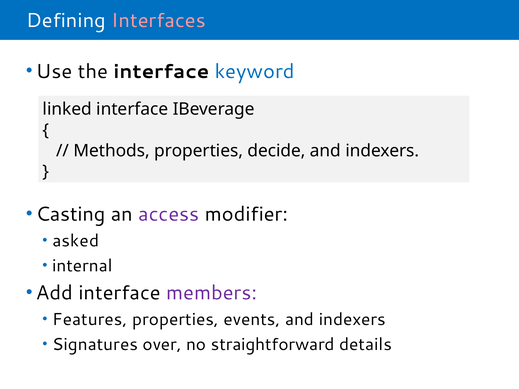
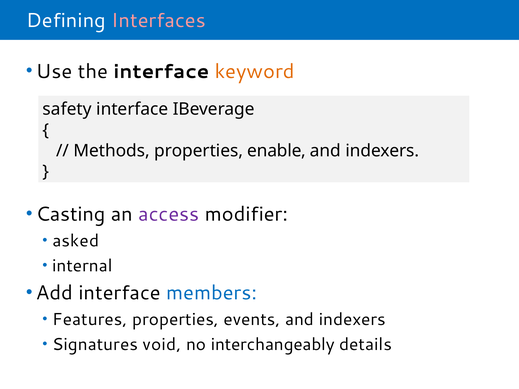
keyword colour: blue -> orange (255, 71)
linked: linked -> safety (67, 109)
decide: decide -> enable (277, 151)
members colour: purple -> blue (212, 293)
over: over -> void (162, 345)
straightforward: straightforward -> interchangeably (273, 345)
